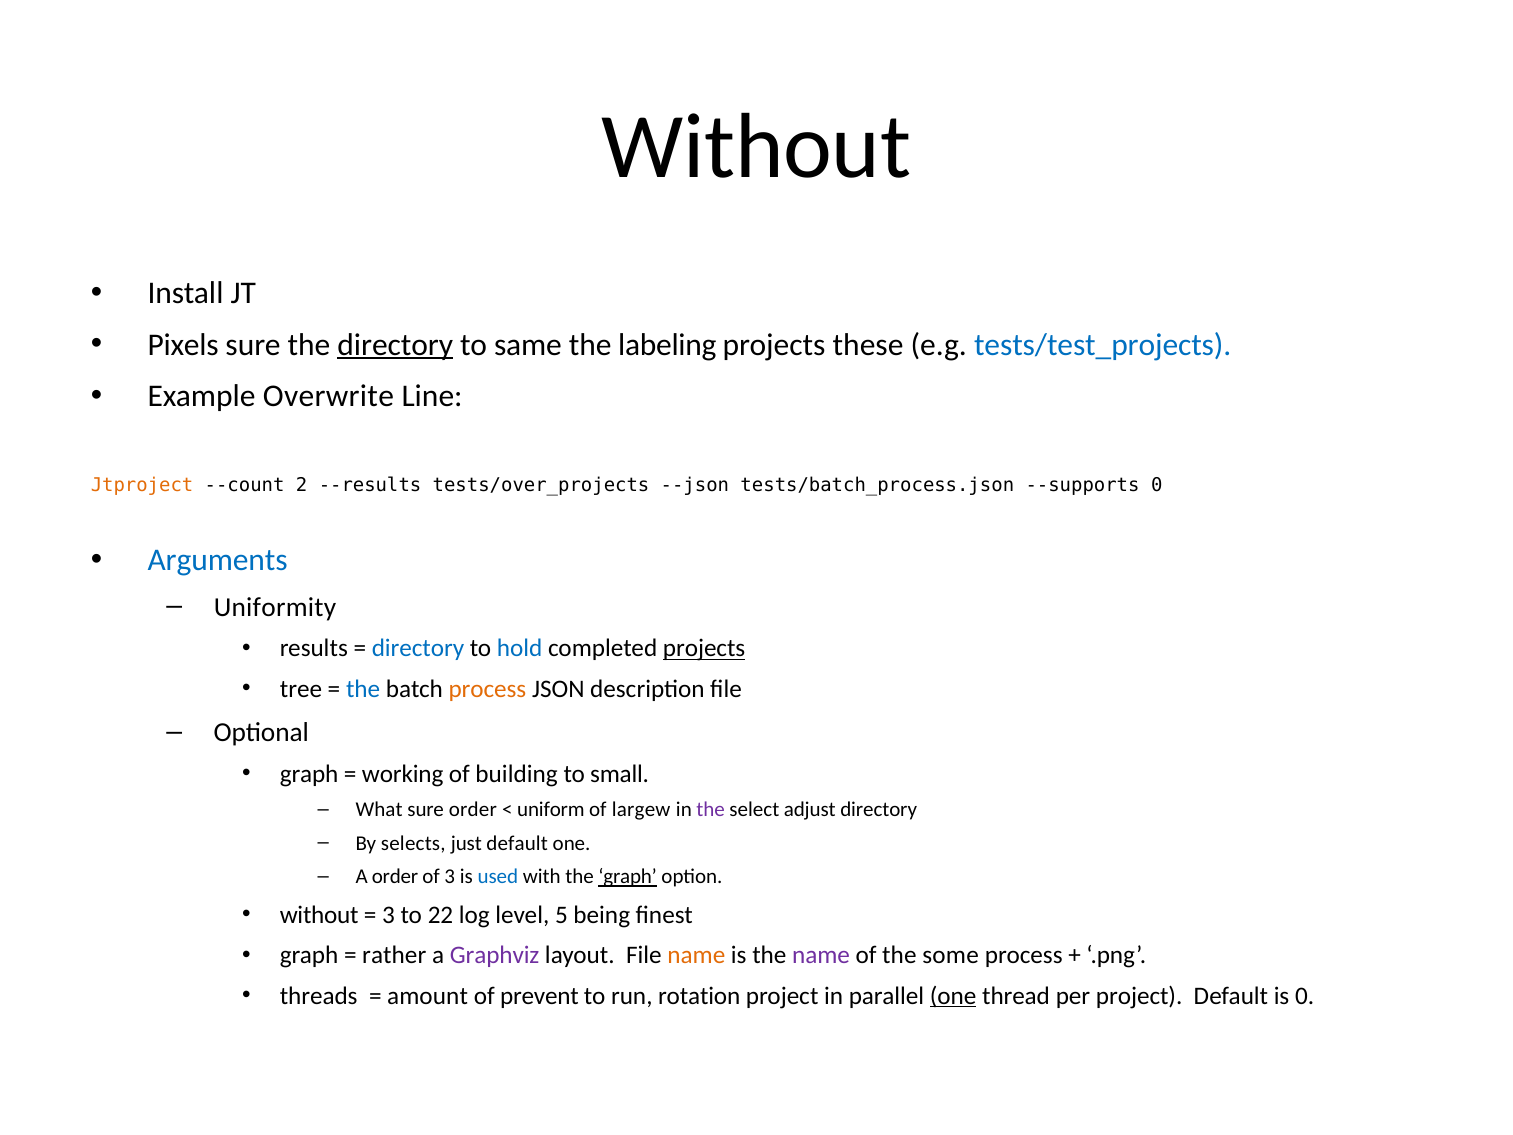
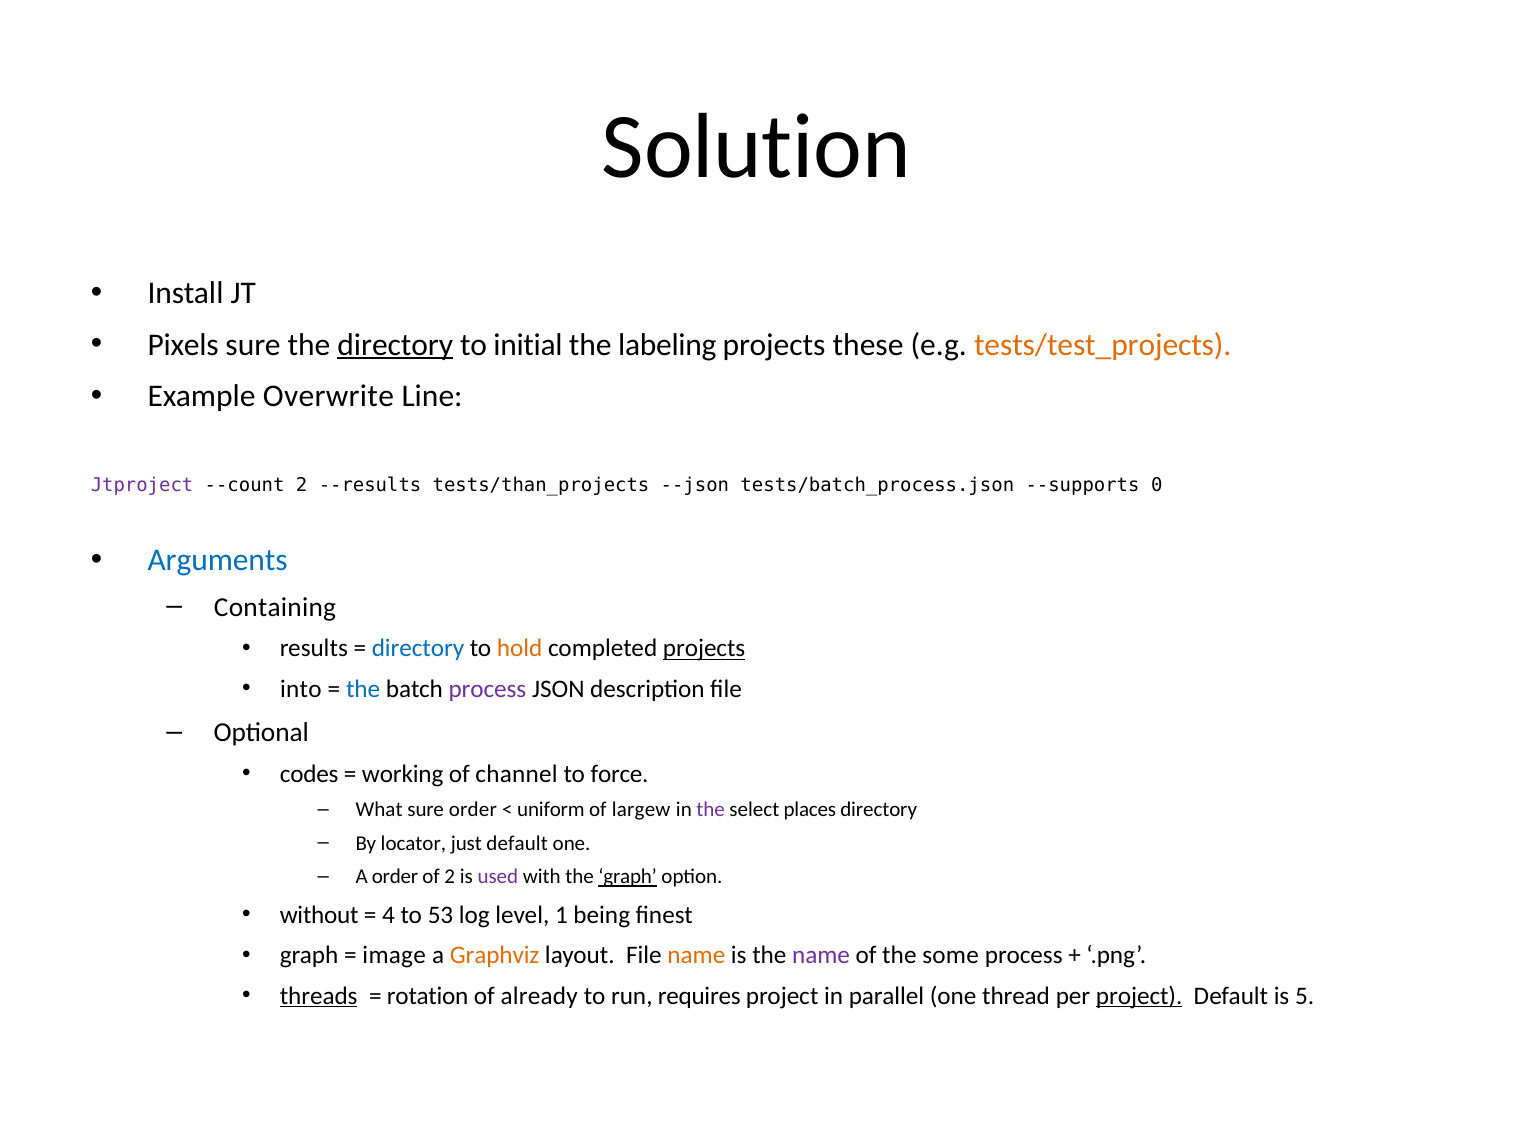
Without: Without -> Solution (756, 146)
same: same -> initial (528, 345)
tests/test_projects colour: blue -> orange (1103, 345)
Jtproject colour: orange -> purple (142, 485)
tests/over_projects: tests/over_projects -> tests/than_projects (541, 485)
Uniformity: Uniformity -> Containing (275, 607)
hold colour: blue -> orange (520, 648)
tree: tree -> into (301, 689)
process colour: orange -> purple (487, 689)
graph: graph -> codes (309, 774)
building: building -> channel (517, 774)
small: small -> force (620, 774)
adjust: adjust -> places (810, 809)
selects: selects -> locator (413, 843)
of 3: 3 -> 2 (450, 877)
used colour: blue -> purple (498, 877)
3: 3 -> 4 (388, 915)
22: 22 -> 53 (441, 915)
5: 5 -> 1 (561, 915)
rather: rather -> image (394, 955)
Graphviz colour: purple -> orange (495, 955)
threads underline: none -> present (319, 996)
amount: amount -> rotation (428, 996)
prevent: prevent -> already (539, 996)
rotation: rotation -> requires (699, 996)
one underline: present -> none (953, 996)
project underline: none -> present (1139, 996)
is 0: 0 -> 5 (1305, 996)
